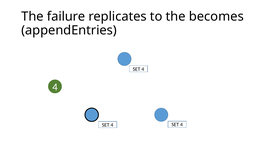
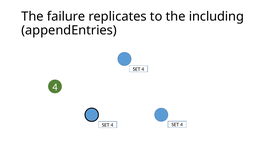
becomes: becomes -> including (216, 17)
